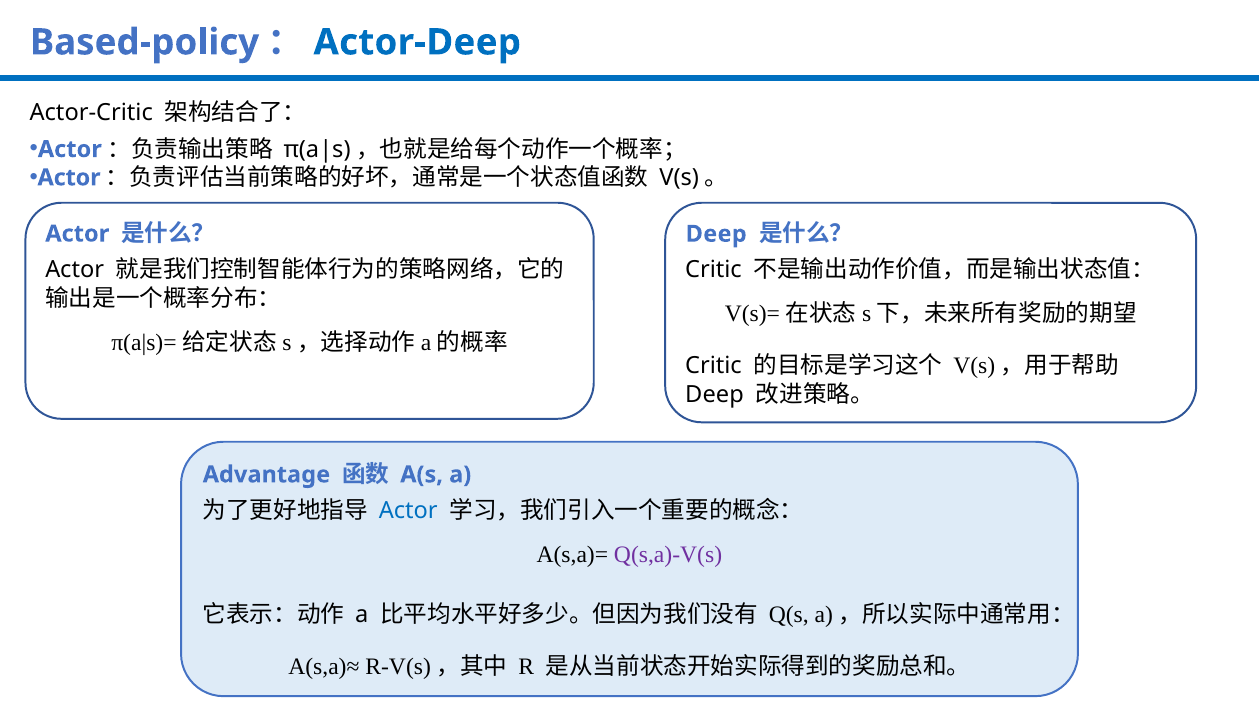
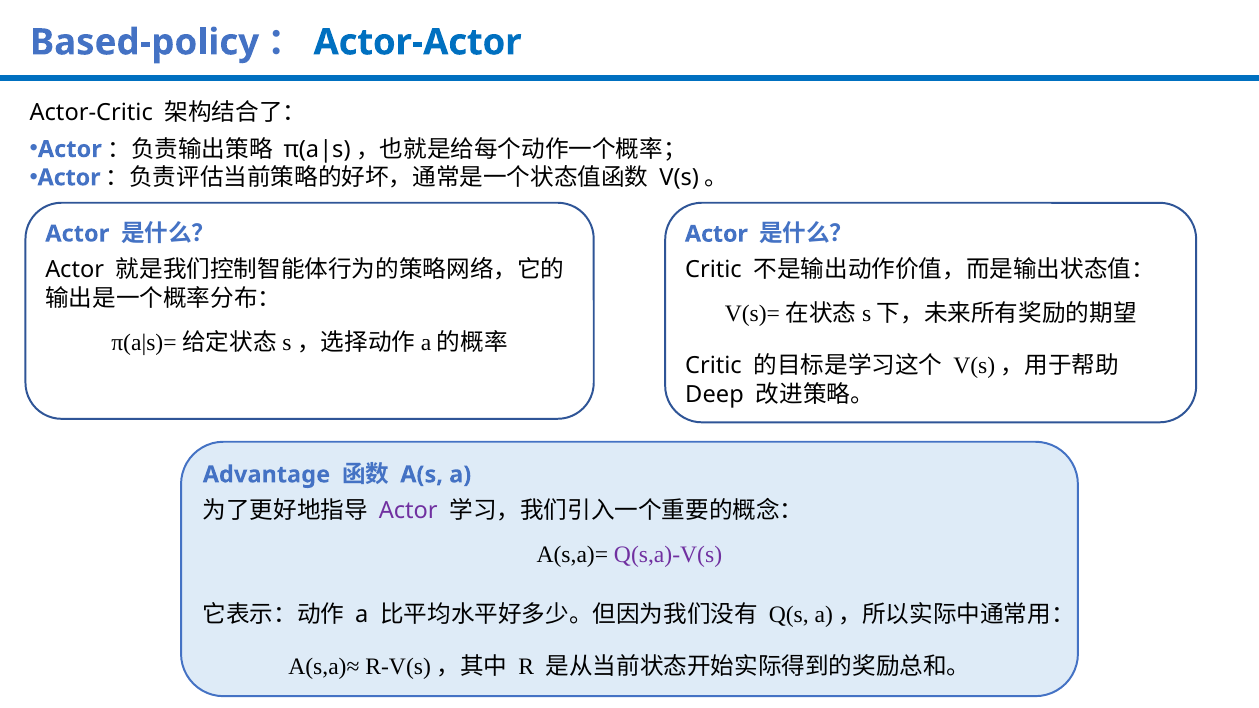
Actor-Deep: Actor-Deep -> Actor-Actor (418, 42)
Deep: Deep -> Actor (716, 234)
Actor colour: blue -> purple (408, 511)
